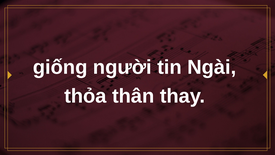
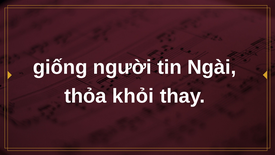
thân: thân -> khỏi (133, 96)
